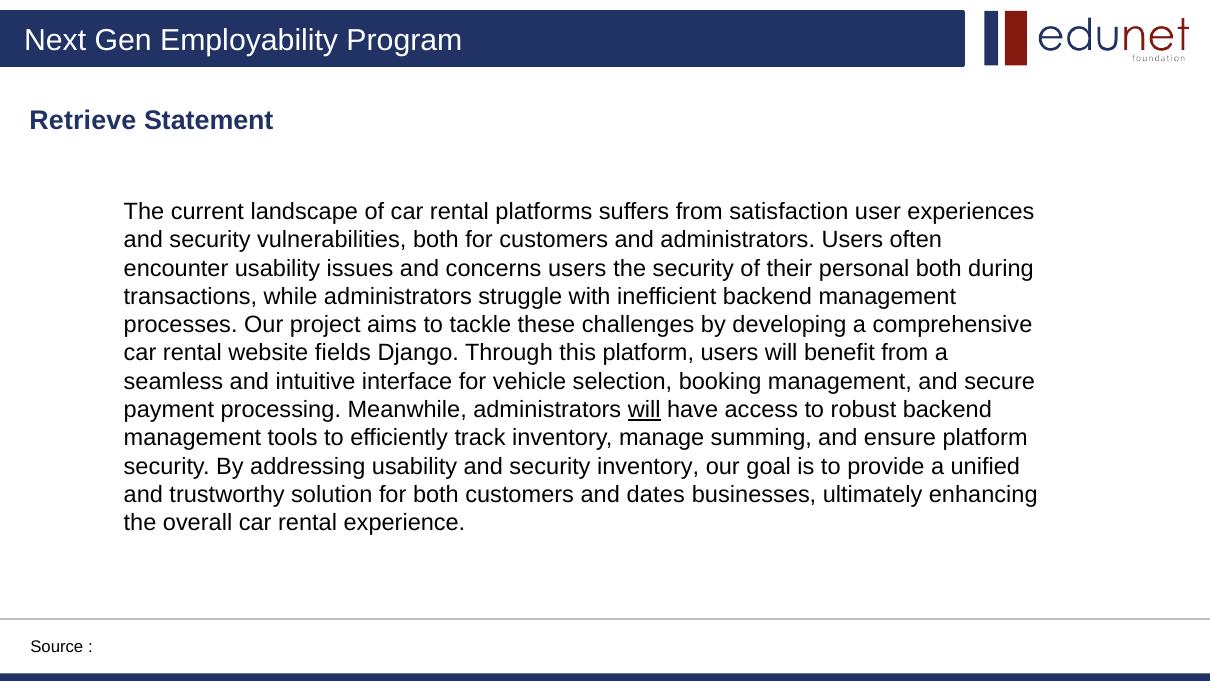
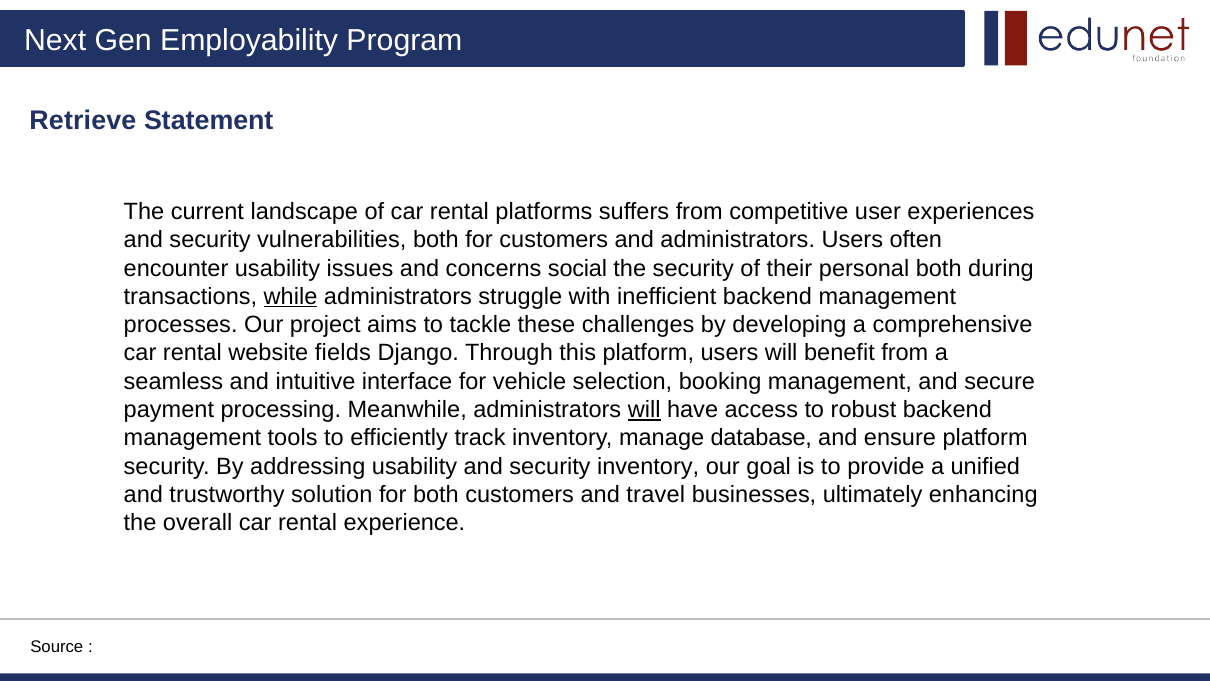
satisfaction: satisfaction -> competitive (789, 212)
concerns users: users -> social (578, 268)
while underline: none -> present (291, 296)
summing: summing -> database (761, 438)
dates: dates -> travel (656, 494)
